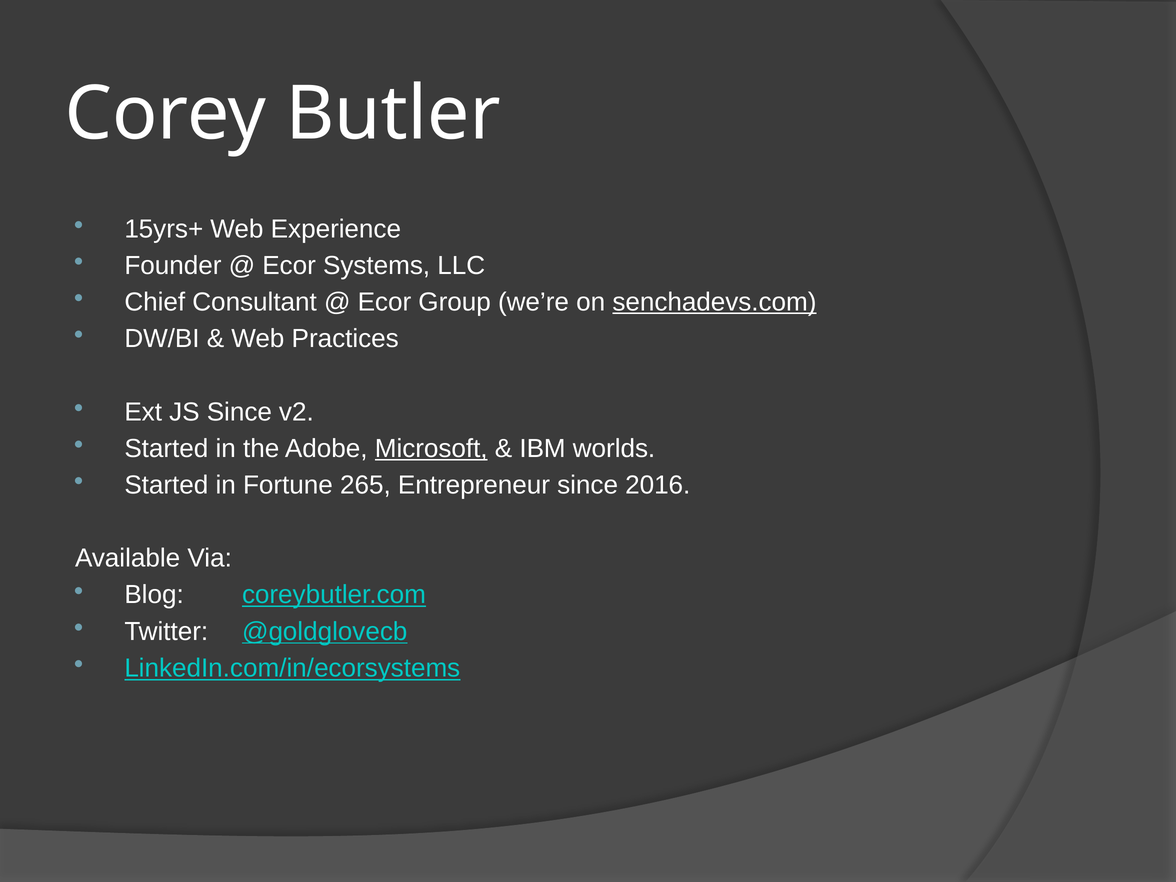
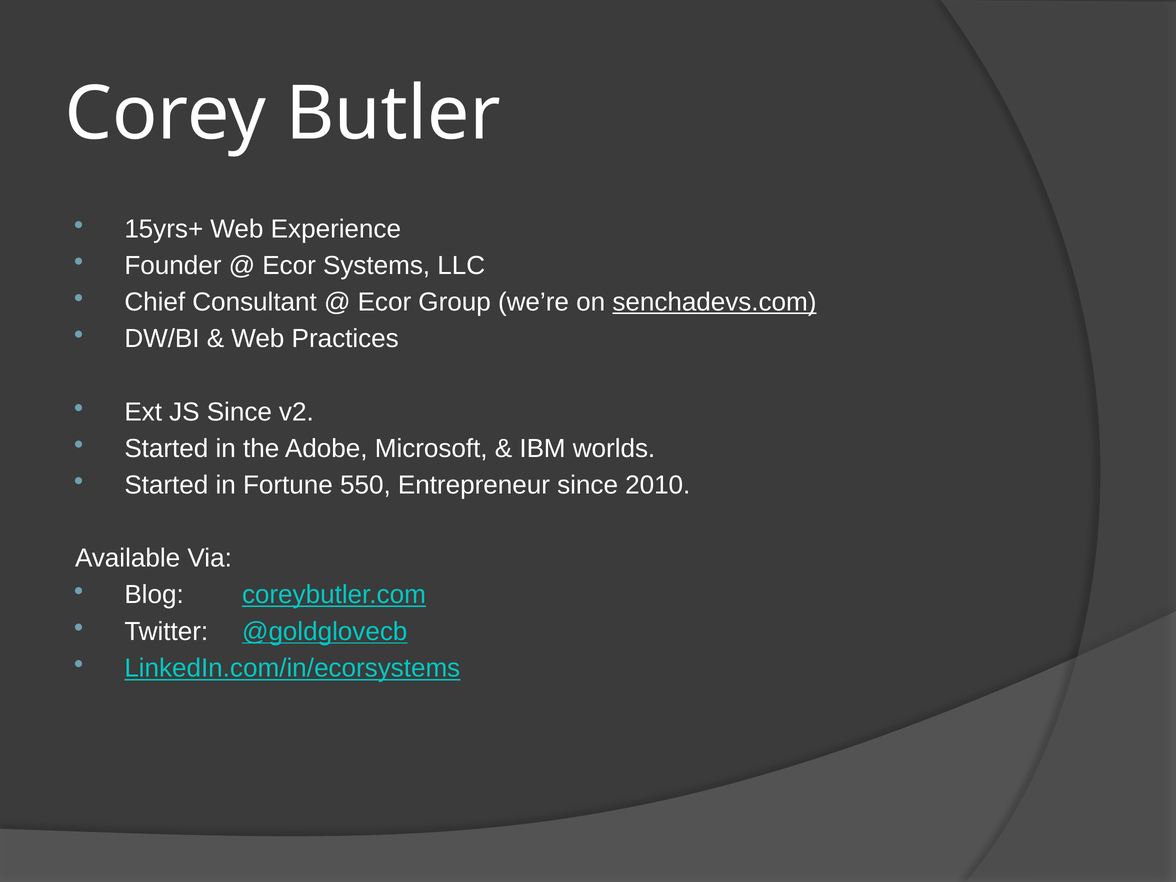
Microsoft underline: present -> none (431, 449)
265: 265 -> 550 (365, 485)
2016: 2016 -> 2010 (658, 485)
